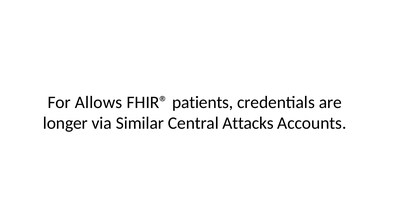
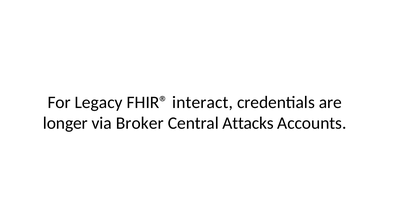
Allows: Allows -> Legacy (99, 102)
patients: patients -> interact (203, 102)
Similar: Similar -> Broker (140, 123)
